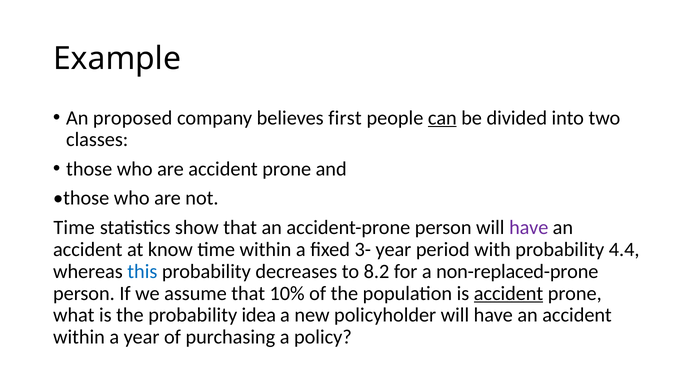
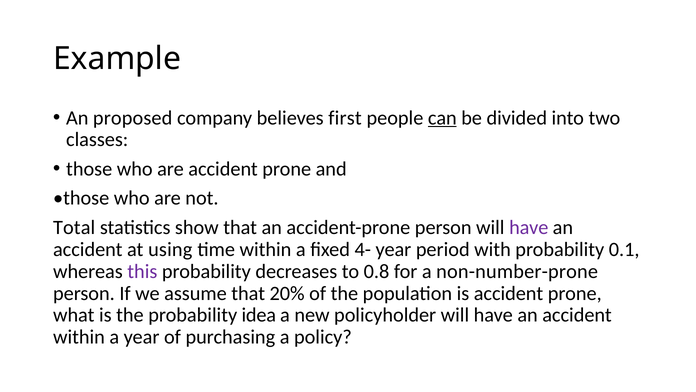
Time: Time -> Total (74, 227)
know: know -> using (170, 249)
3-: 3- -> 4- (363, 249)
4.4: 4.4 -> 0.1 (624, 249)
this colour: blue -> purple (142, 271)
8.2: 8.2 -> 0.8 (376, 271)
non-replaced-prone: non-replaced-prone -> non-number-prone (517, 271)
10%: 10% -> 20% (287, 293)
accident underline: present -> none (509, 293)
